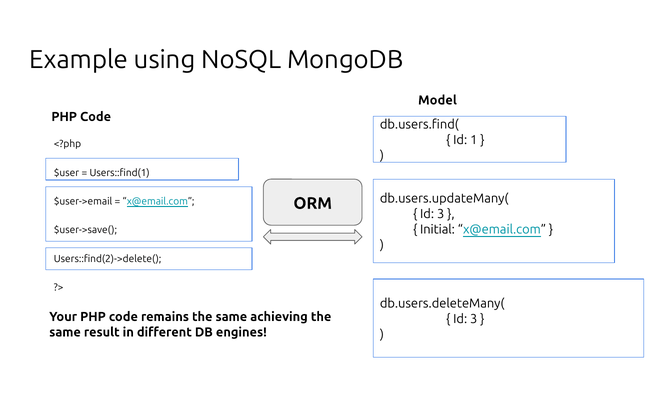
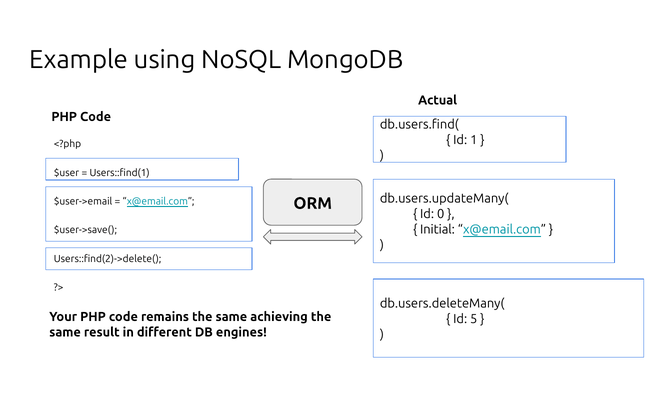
Model: Model -> Actual (438, 100)
3: 3 -> 0 (441, 214)
3: 3 -> 5 (474, 319)
